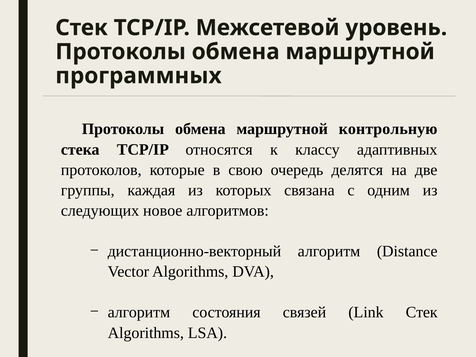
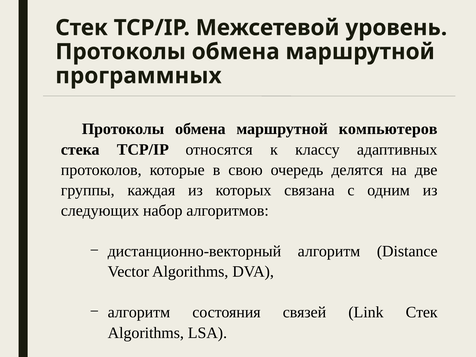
контрольную: контрольную -> компьютеров (388, 129)
новое: новое -> набор (163, 211)
